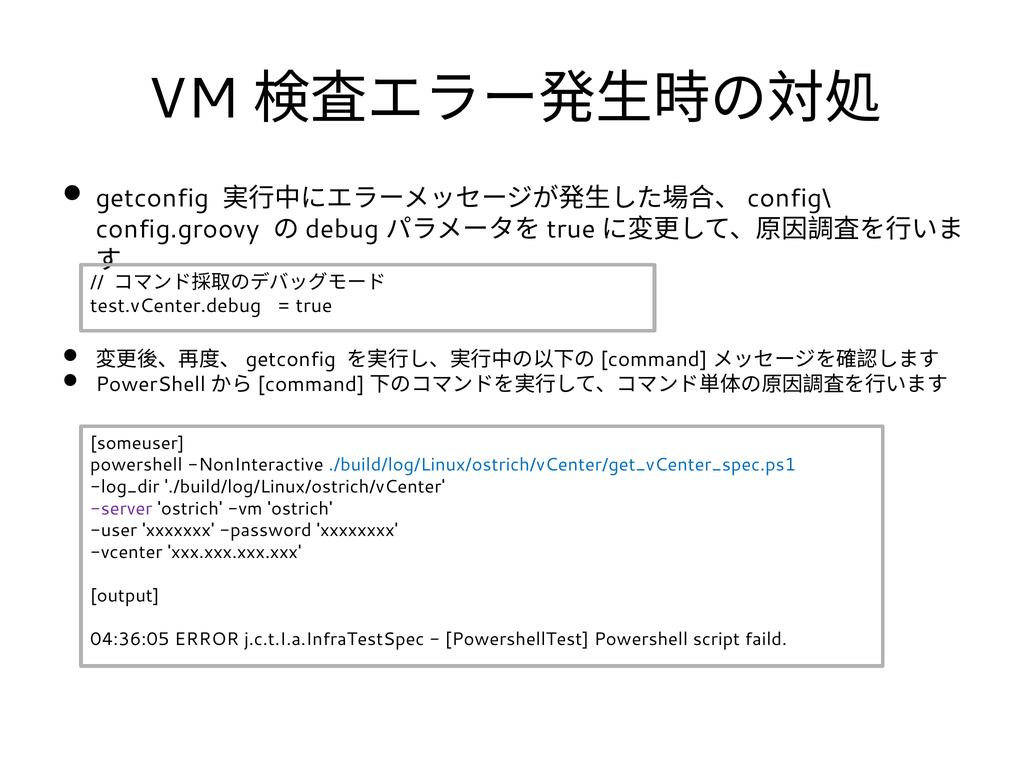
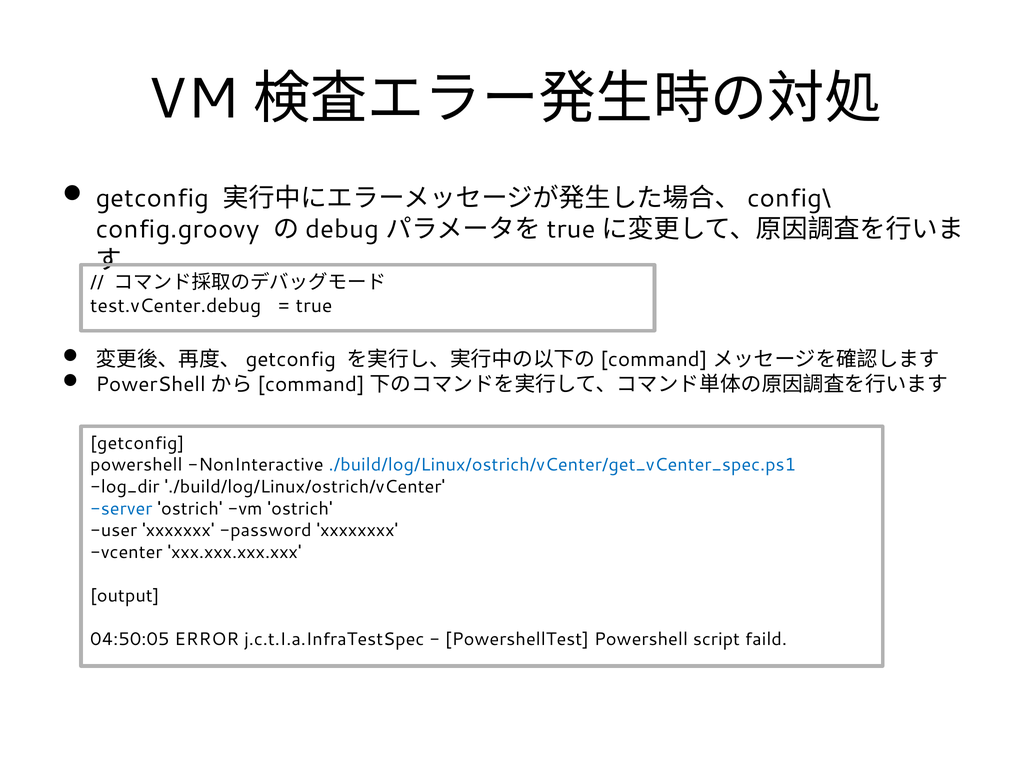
someuser: someuser -> getconfig (137, 443)
server colour: purple -> blue (121, 509)
04:36:05: 04:36:05 -> 04:50:05 (130, 640)
